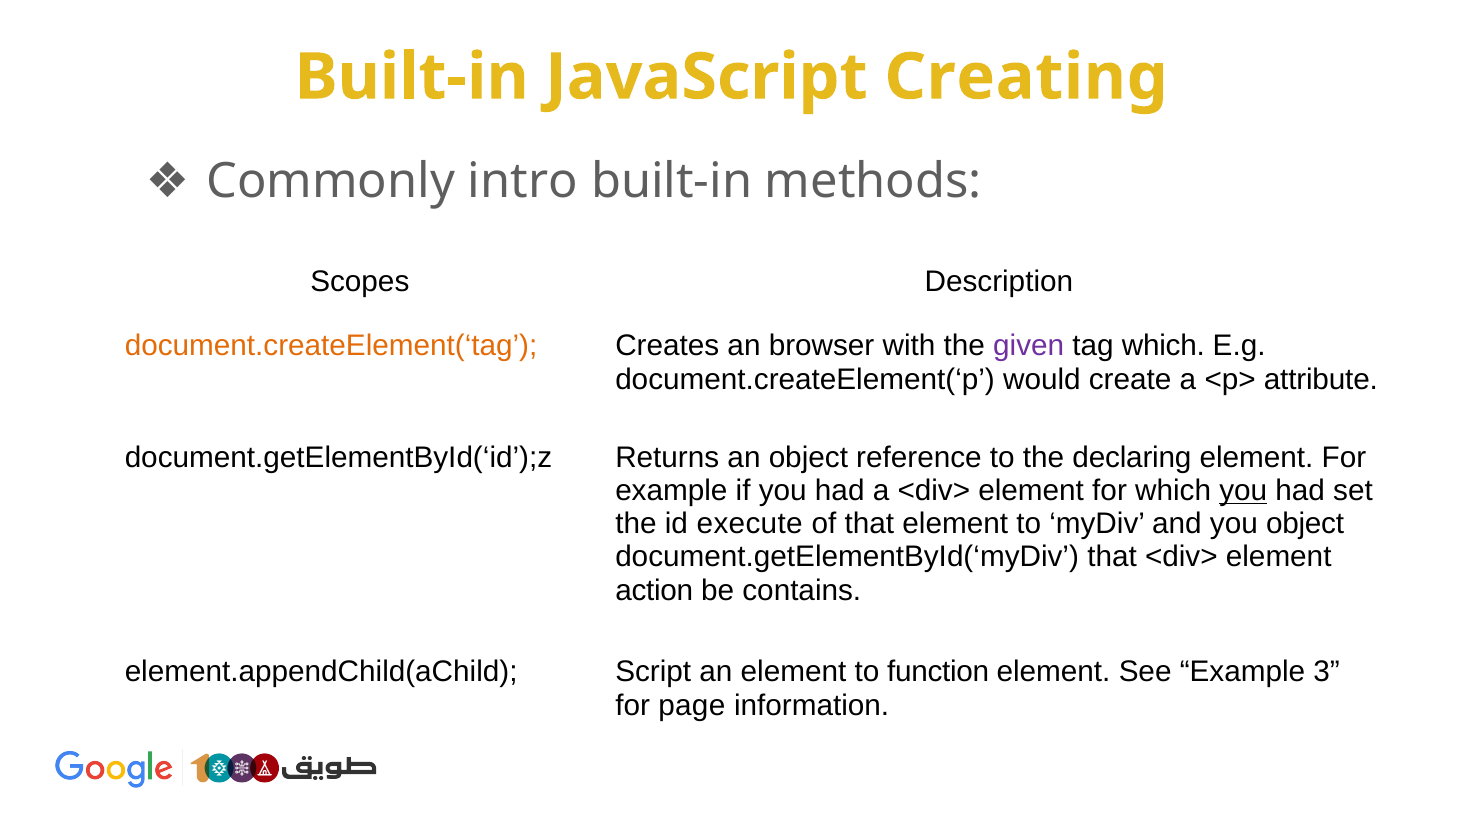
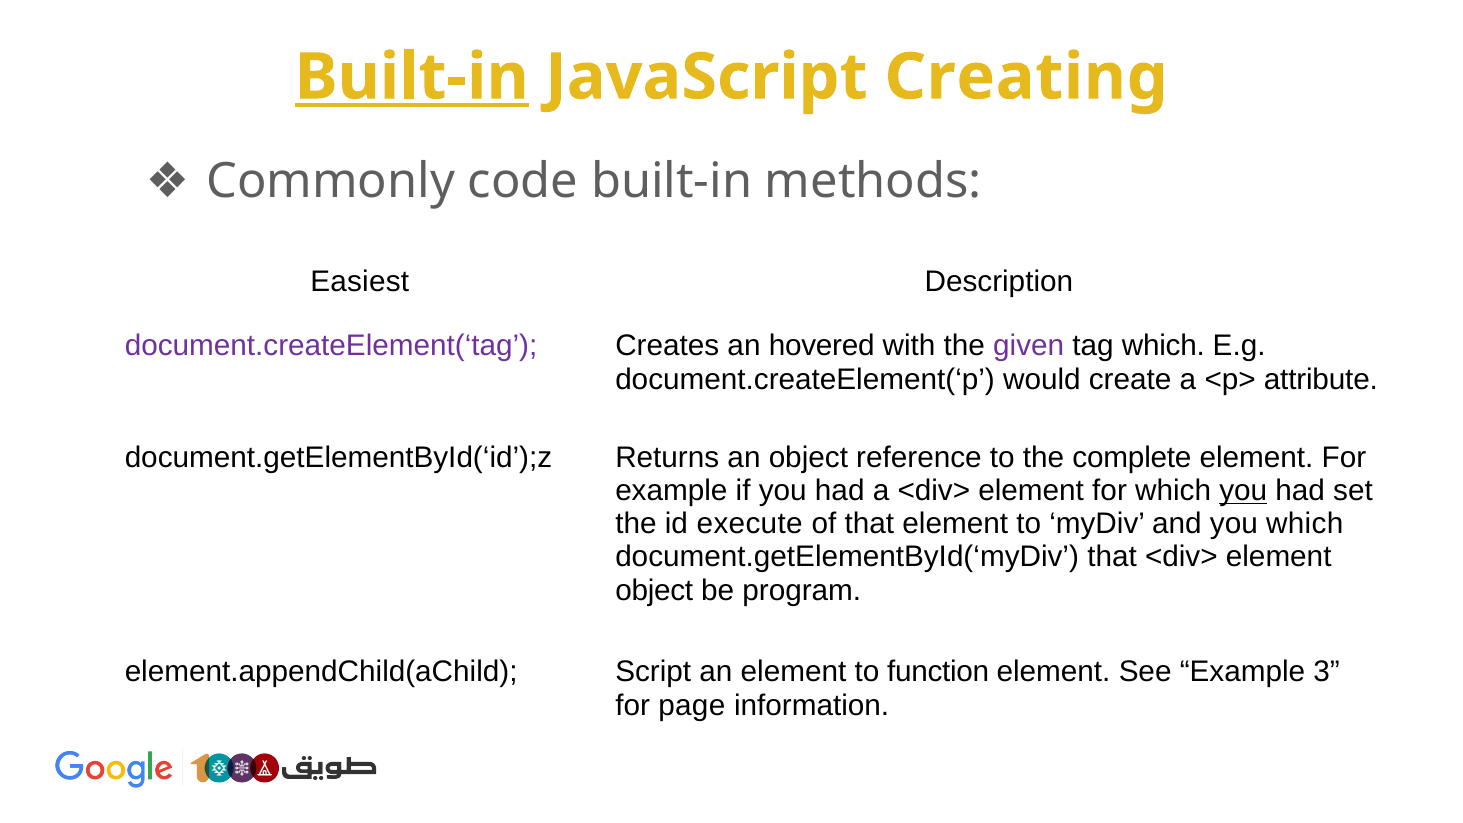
Built-in underline: none -> present (412, 77)
intro: intro -> code (523, 182)
Scopes: Scopes -> Easiest (360, 282)
document.createElement(‘tag colour: orange -> purple (331, 346)
browser: browser -> hovered (822, 346)
declaring: declaring -> complete (1132, 457)
you object: object -> which (1305, 524)
action: action -> object (654, 590)
contains: contains -> program (802, 590)
